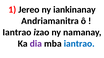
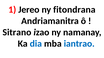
iankinanay: iankinanay -> fitondrana (74, 10)
Iantrao: Iantrao -> Sitrano (17, 33)
dia colour: purple -> blue (36, 44)
